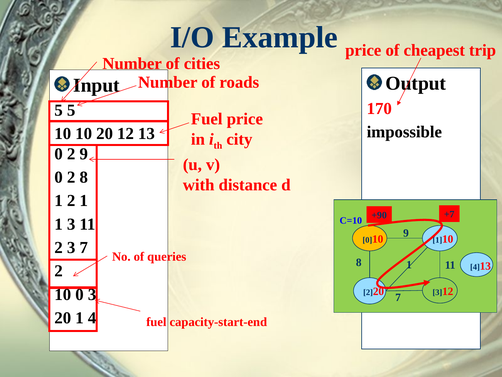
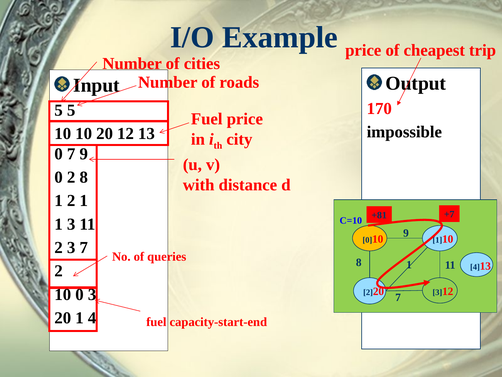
2: 2 -> 7 (71, 154)
+90: +90 -> +81 (379, 215)
